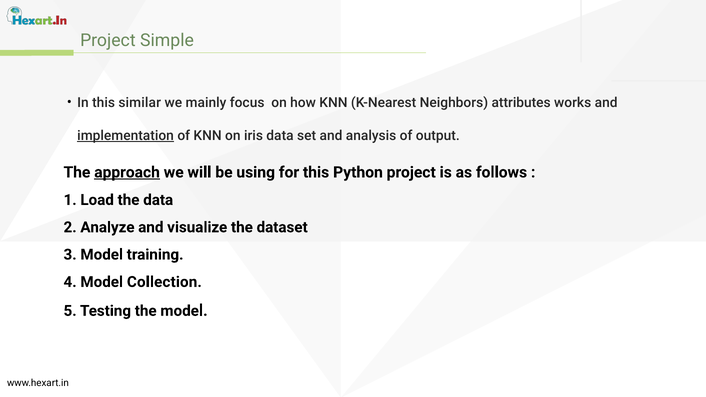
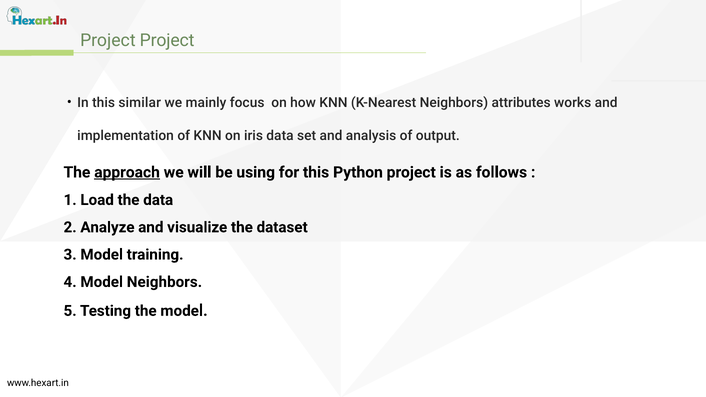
Project Simple: Simple -> Project (167, 41)
implementation underline: present -> none (126, 136)
Model Collection: Collection -> Neighbors (164, 282)
